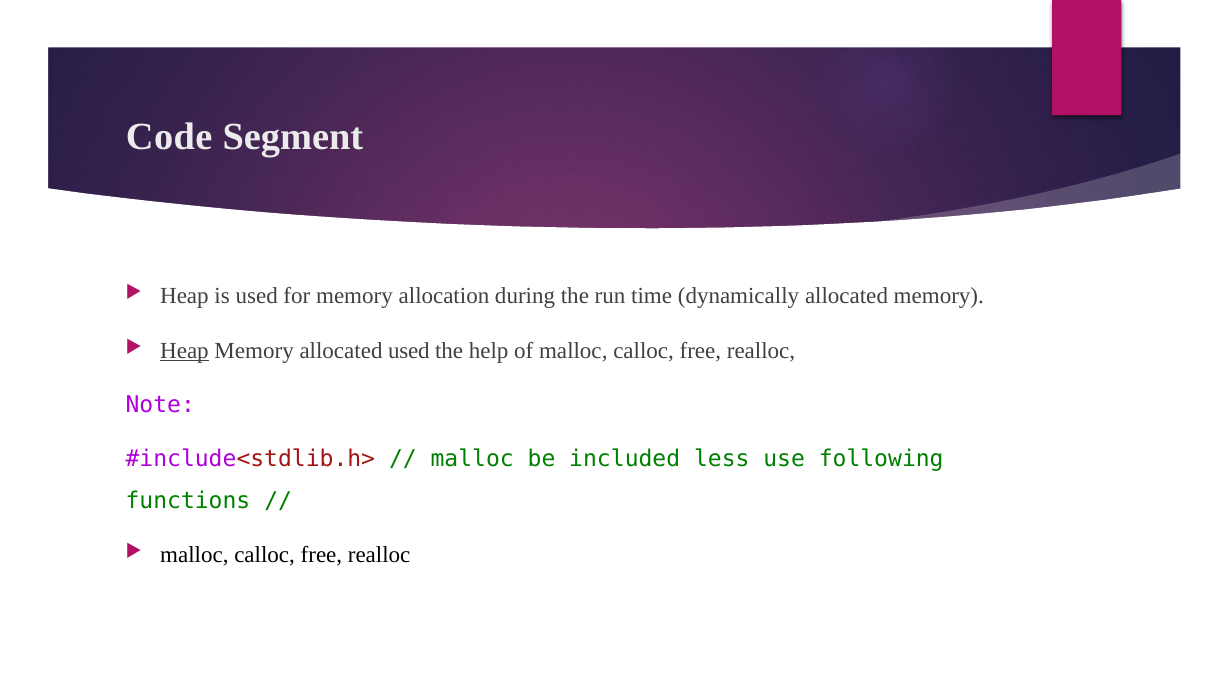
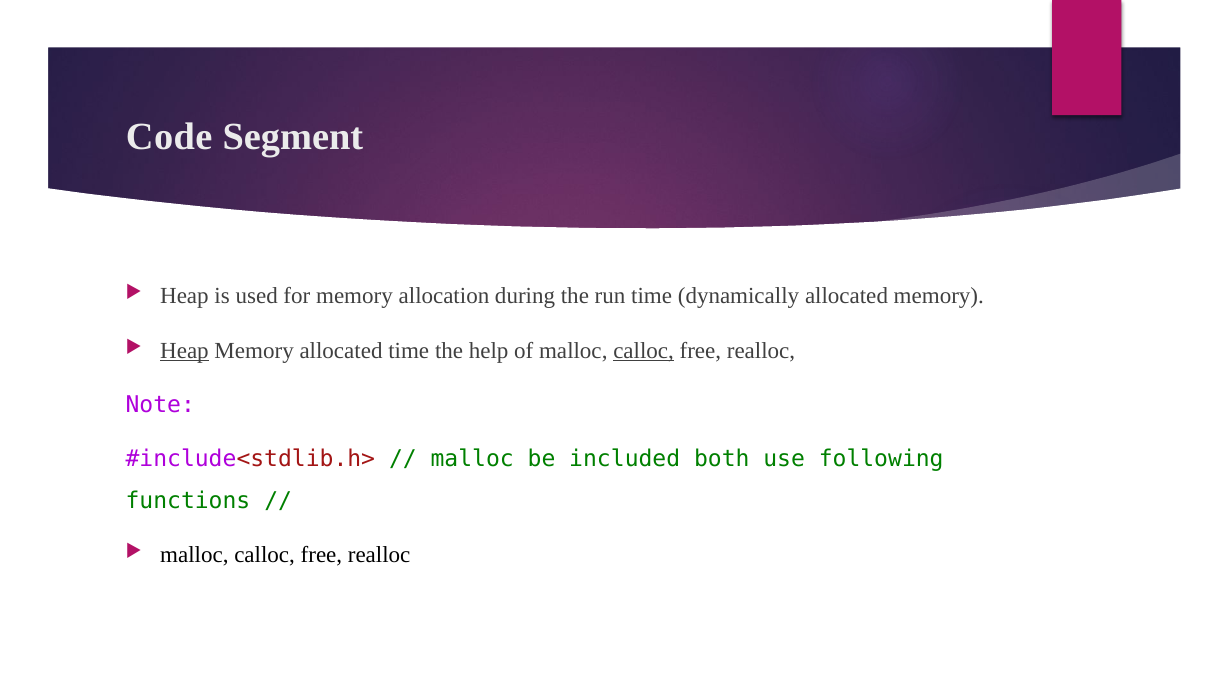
allocated used: used -> time (409, 351)
calloc underline: none -> present (644, 351)
less: less -> both (722, 459)
